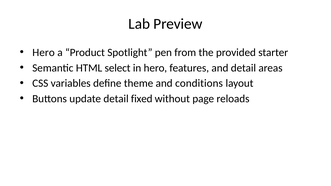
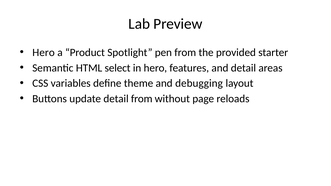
conditions: conditions -> debugging (199, 83)
detail fixed: fixed -> from (142, 99)
